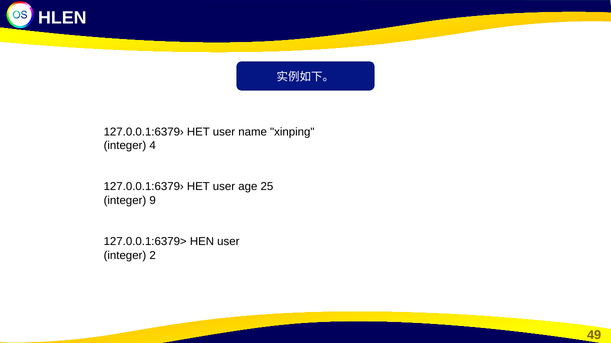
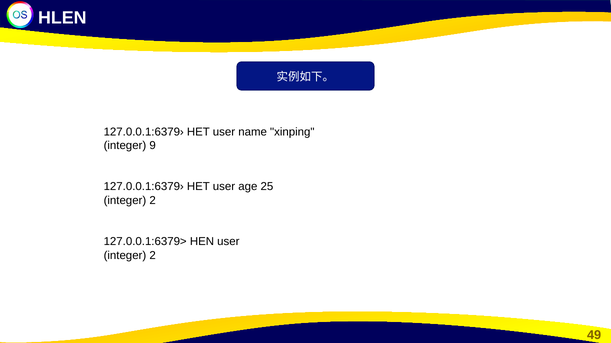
4: 4 -> 9 (153, 146)
9: 9 -> 2 (153, 201)
